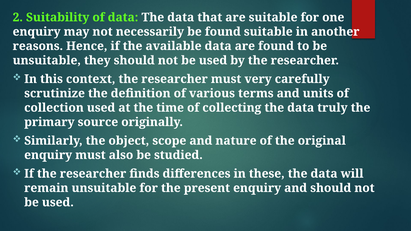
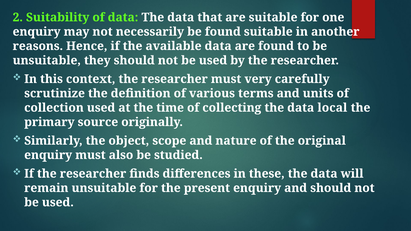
truly: truly -> local (332, 108)
